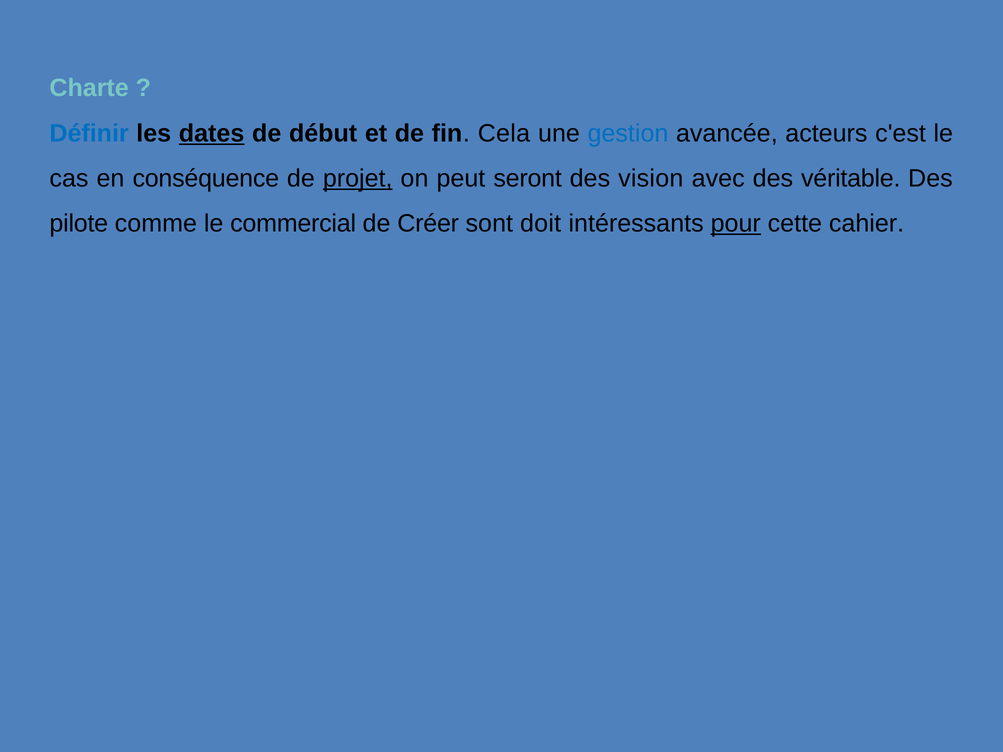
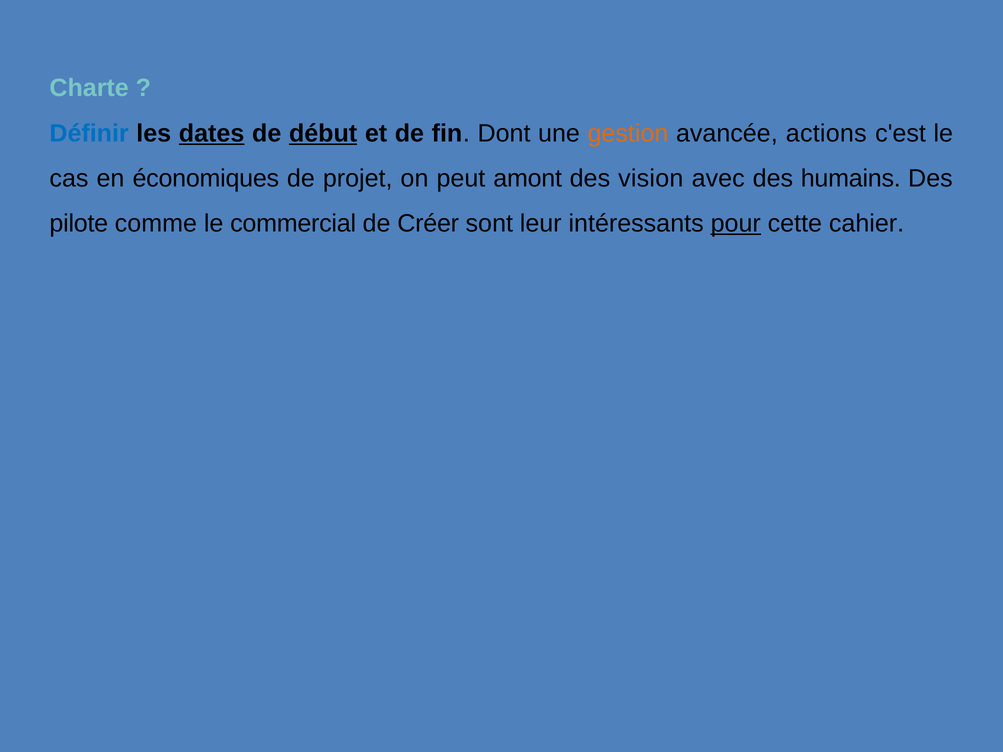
début underline: none -> present (323, 133)
Cela: Cela -> Dont (504, 133)
gestion colour: blue -> orange (628, 133)
acteurs: acteurs -> actions (826, 133)
conséquence: conséquence -> économiques (206, 178)
projet underline: present -> none (358, 178)
seront: seront -> amont (528, 178)
véritable: véritable -> humains (851, 178)
doit: doit -> leur (541, 224)
